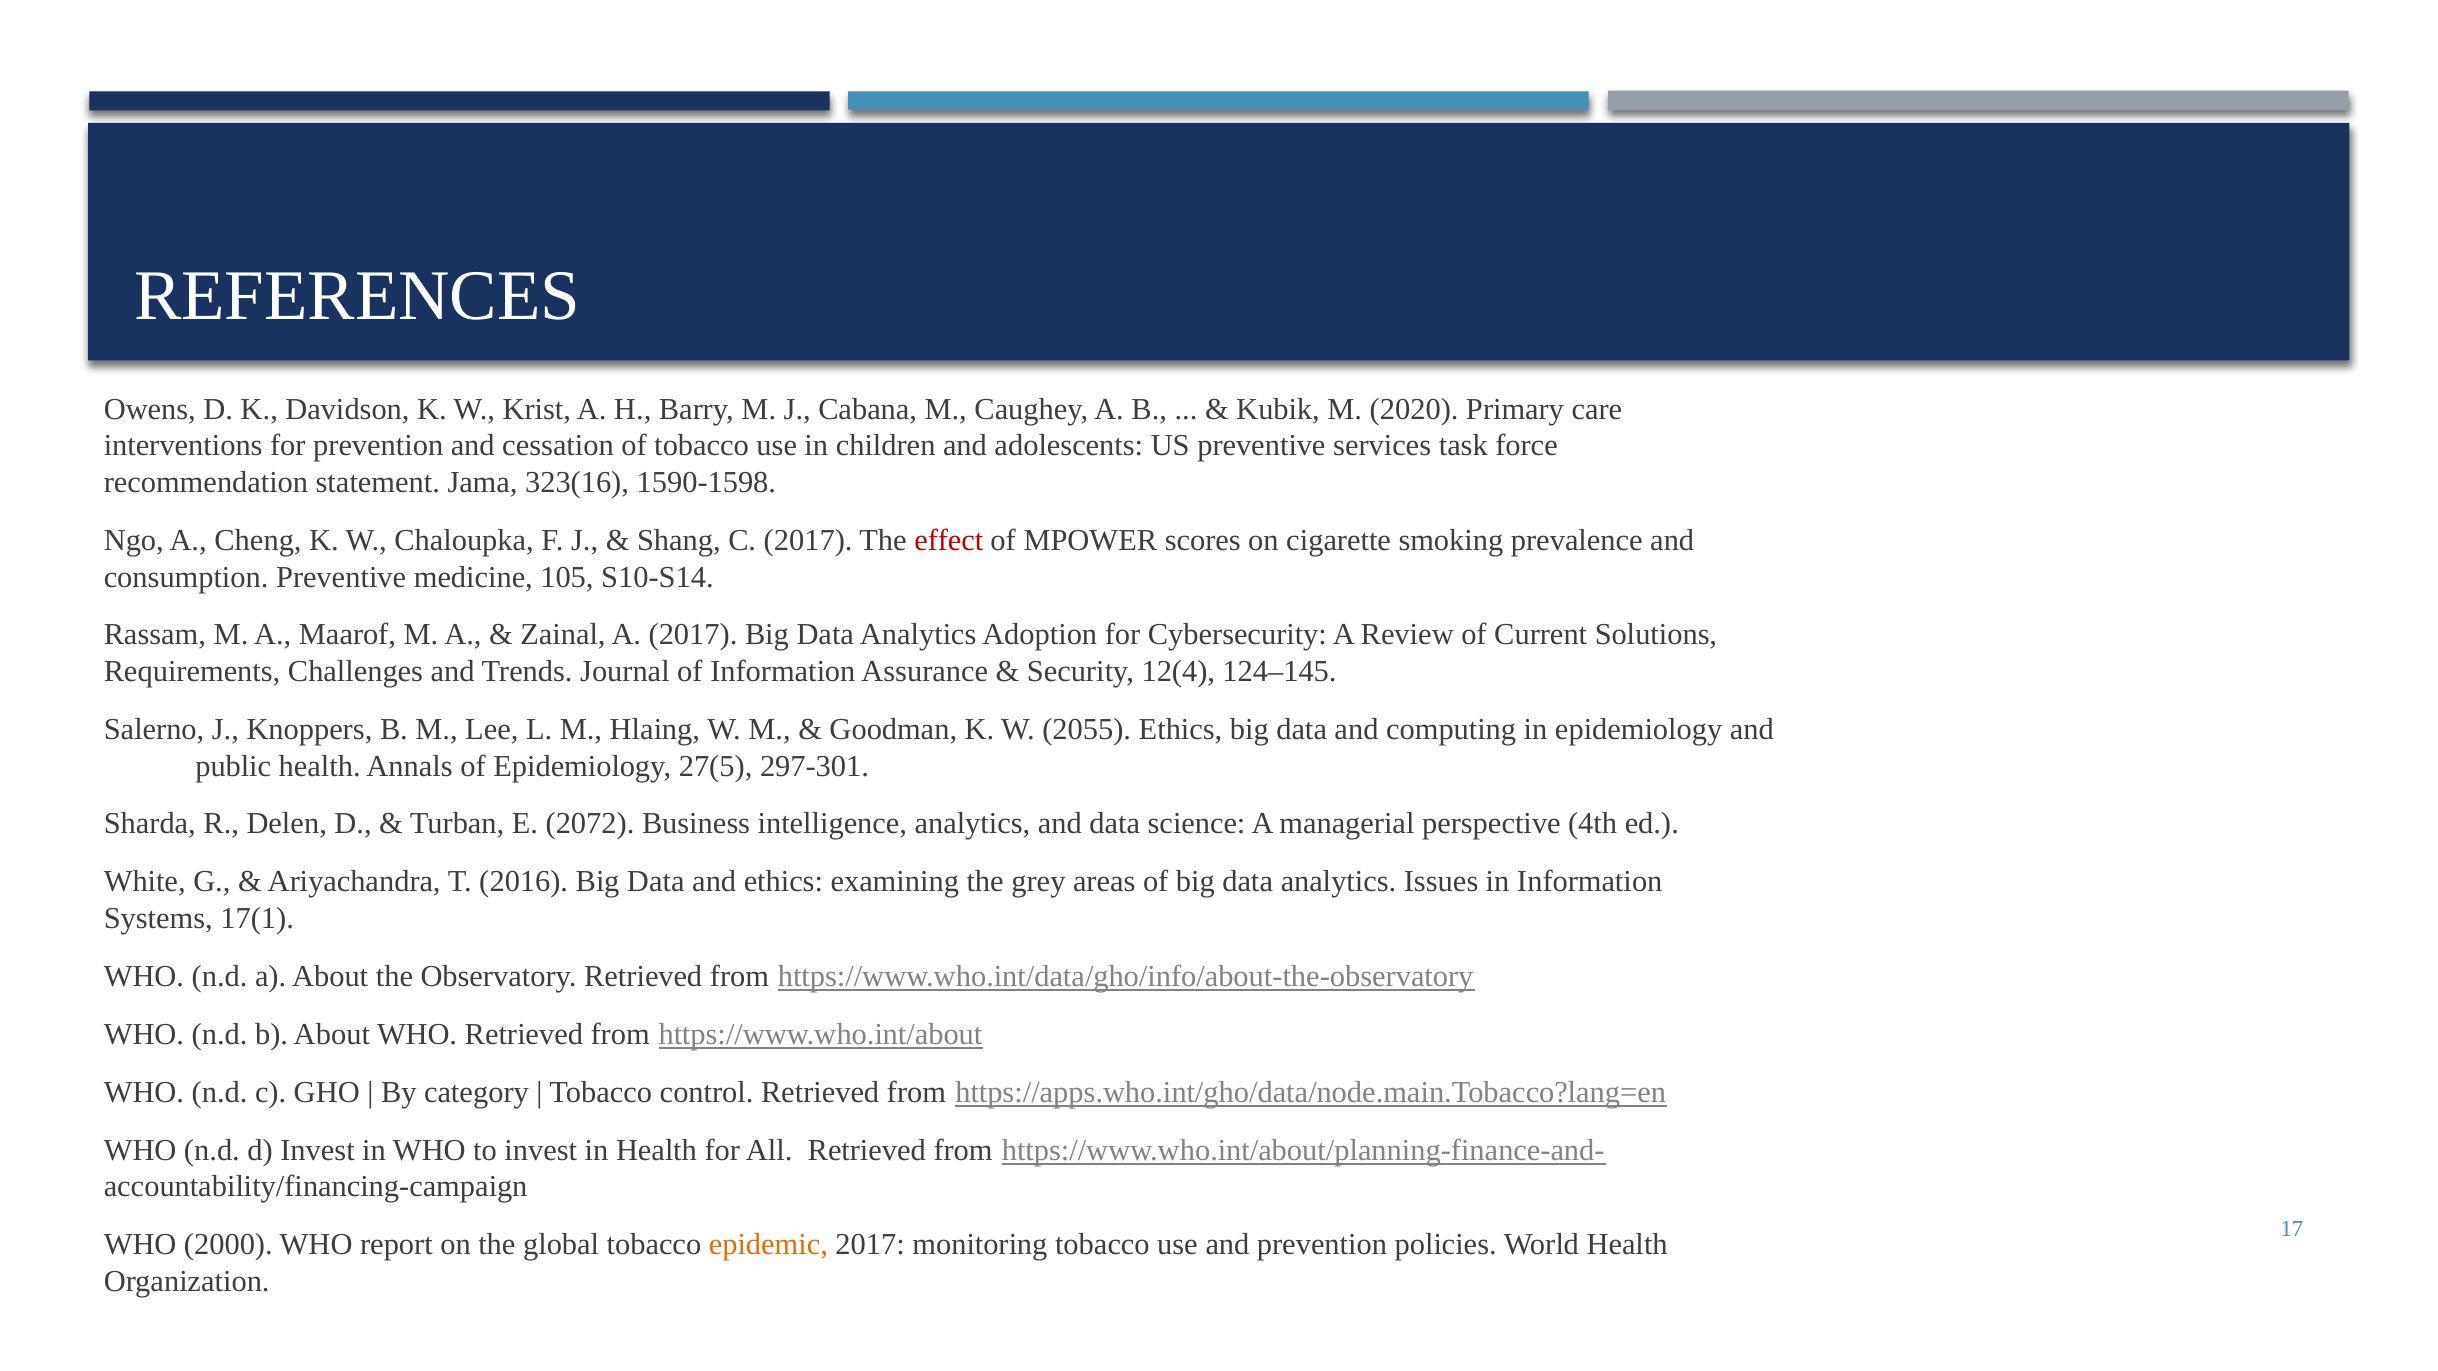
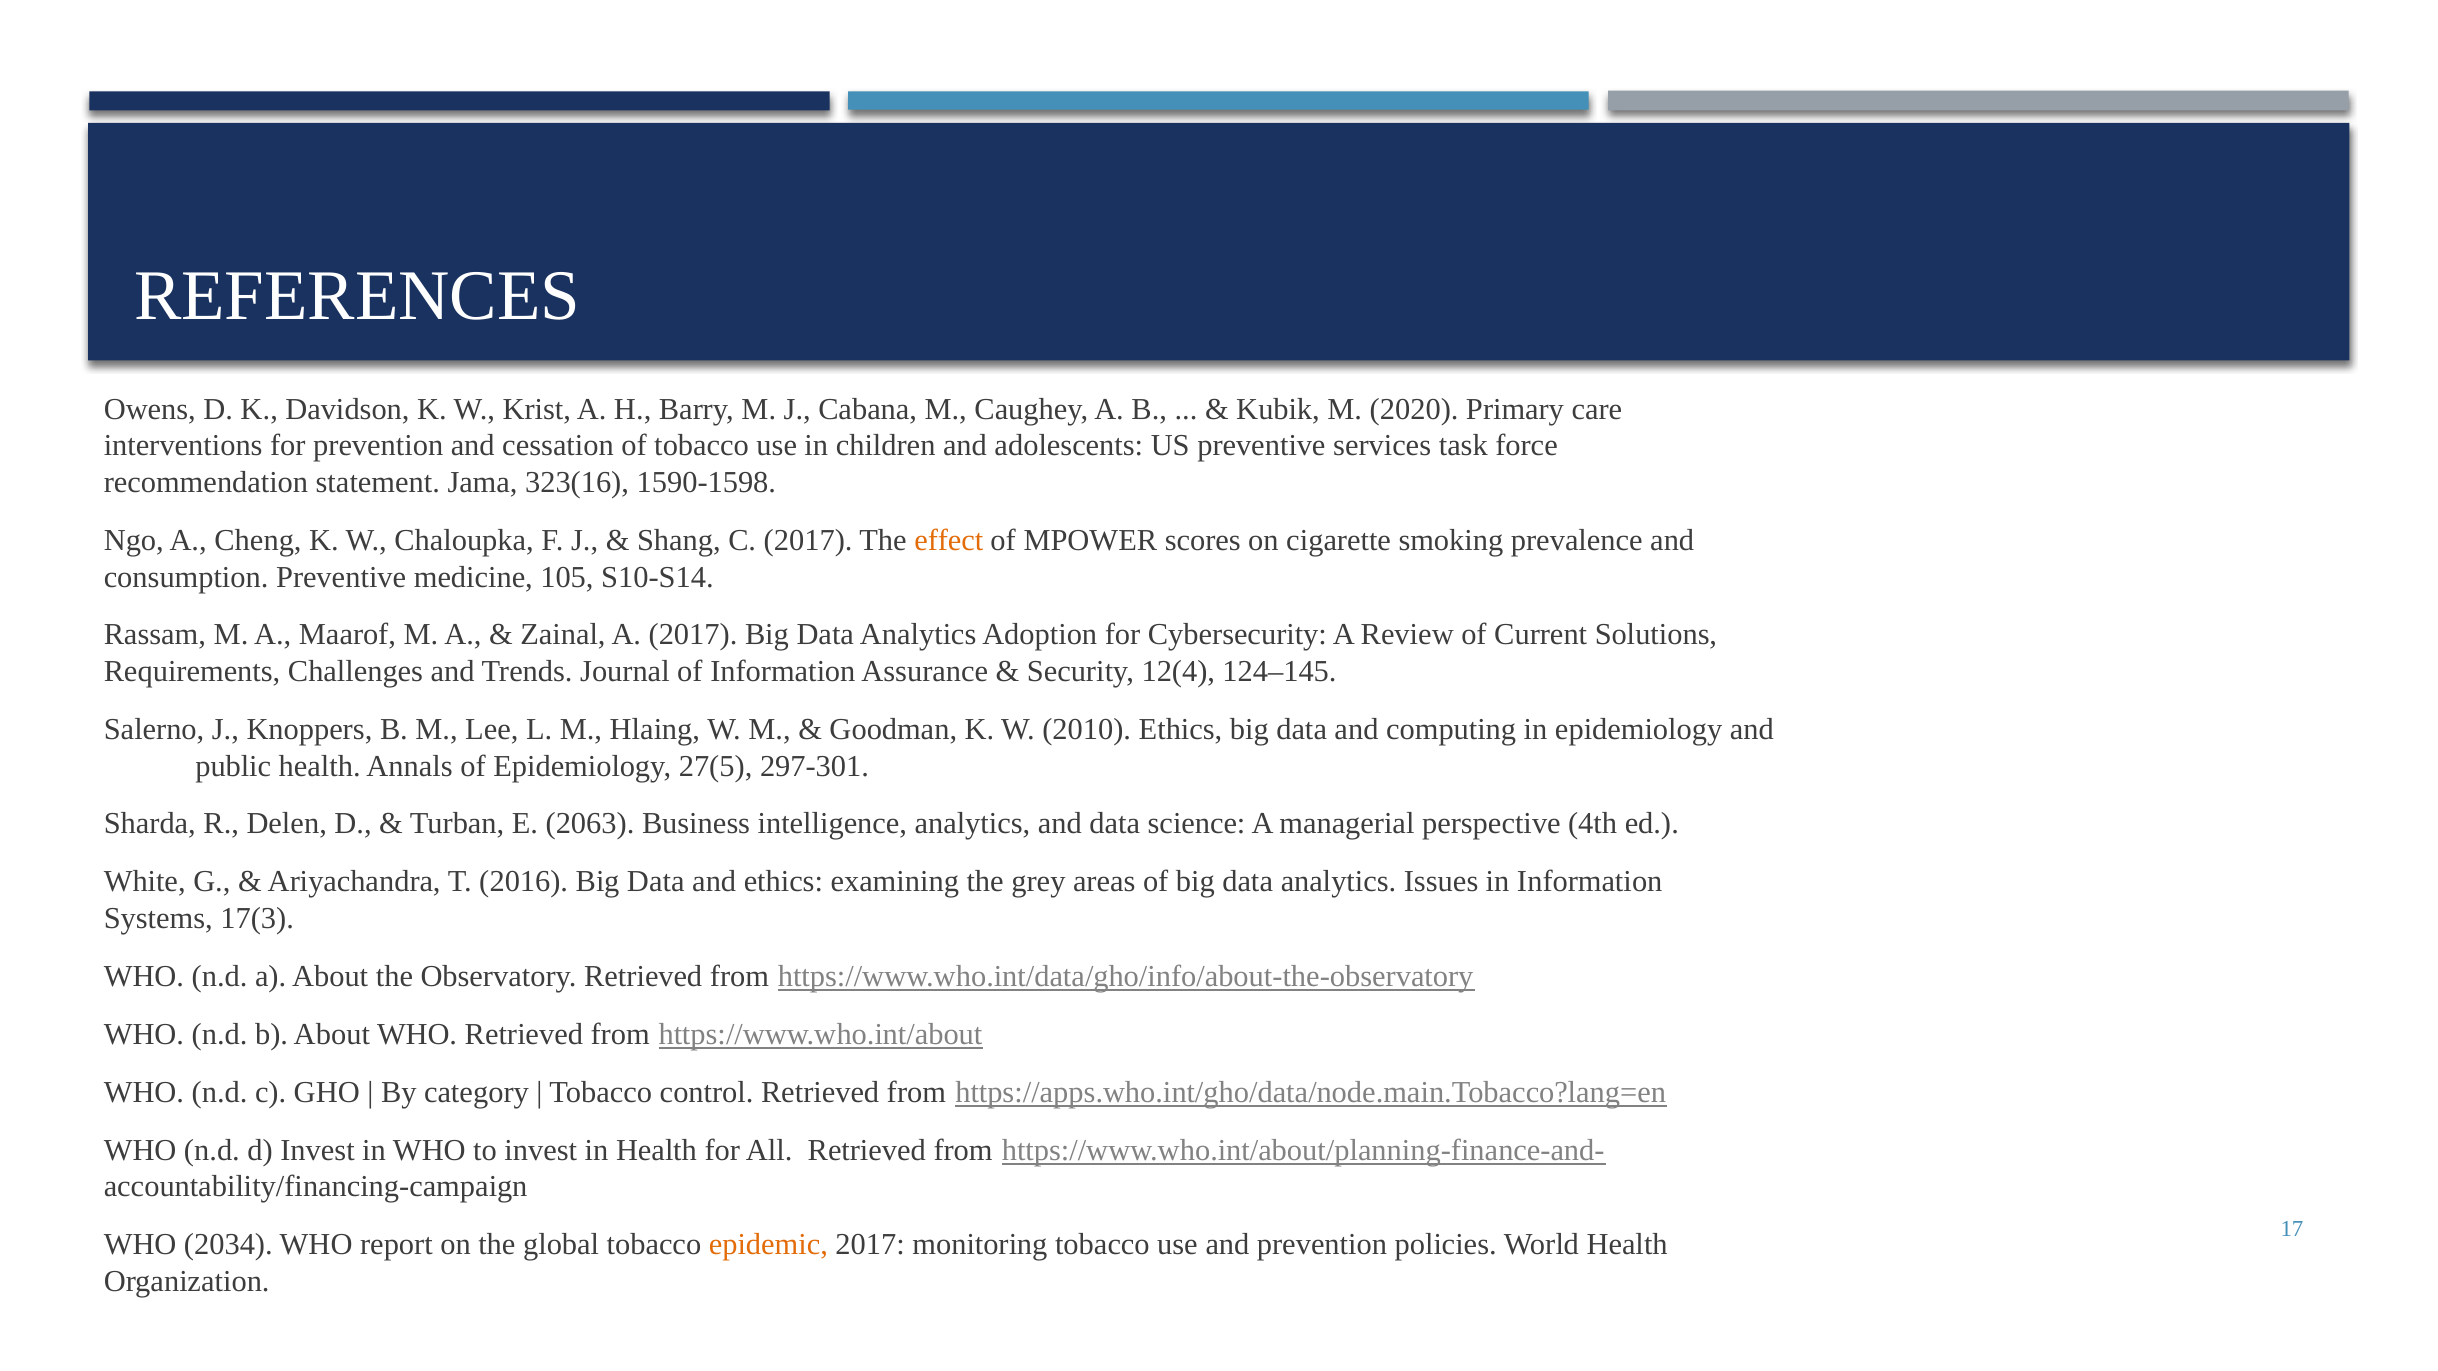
effect colour: red -> orange (949, 541)
2055: 2055 -> 2010 (1087, 730)
2072: 2072 -> 2063 (590, 824)
17(1: 17(1 -> 17(3 (257, 919)
2000: 2000 -> 2034 (228, 1245)
